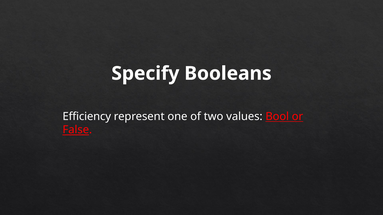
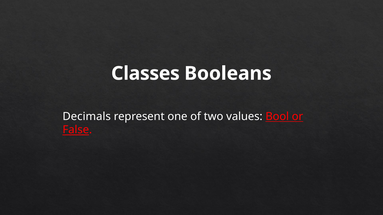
Specify: Specify -> Classes (145, 74)
Efficiency: Efficiency -> Decimals (87, 117)
